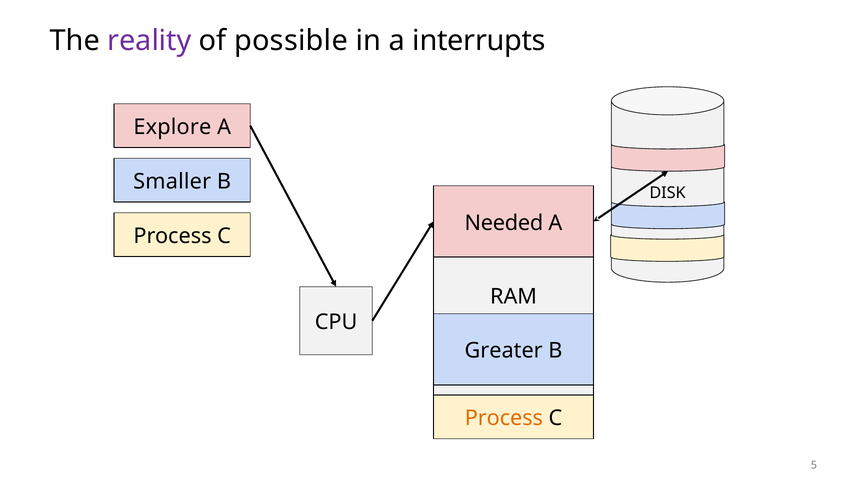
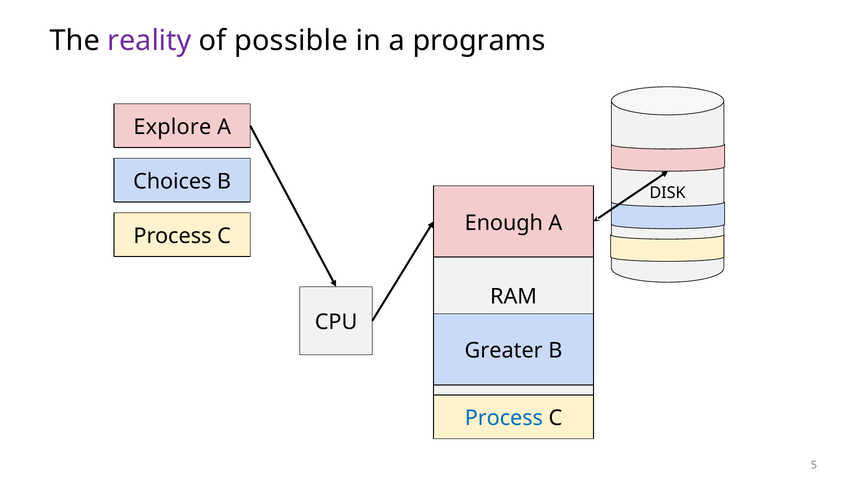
interrupts: interrupts -> programs (479, 40)
Smaller: Smaller -> Choices (172, 182)
Needed: Needed -> Enough (504, 223)
Process colour: orange -> blue (504, 418)
